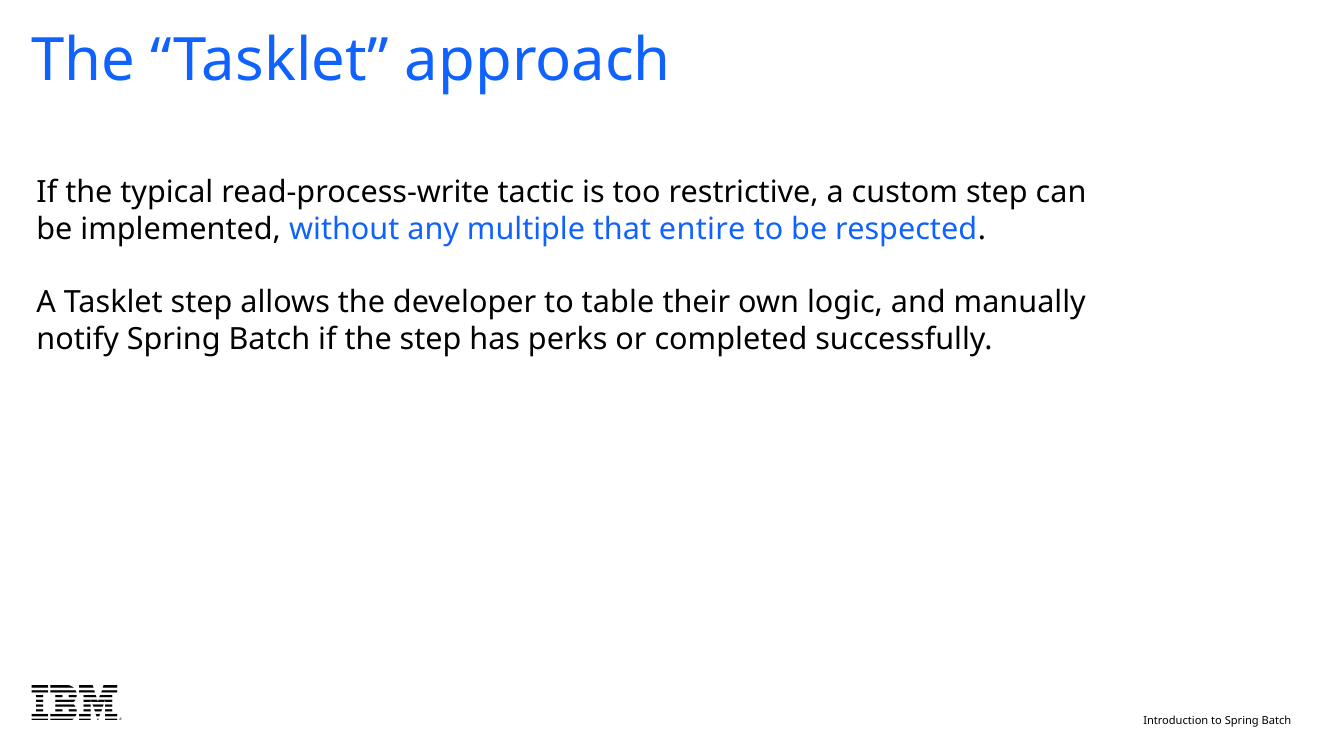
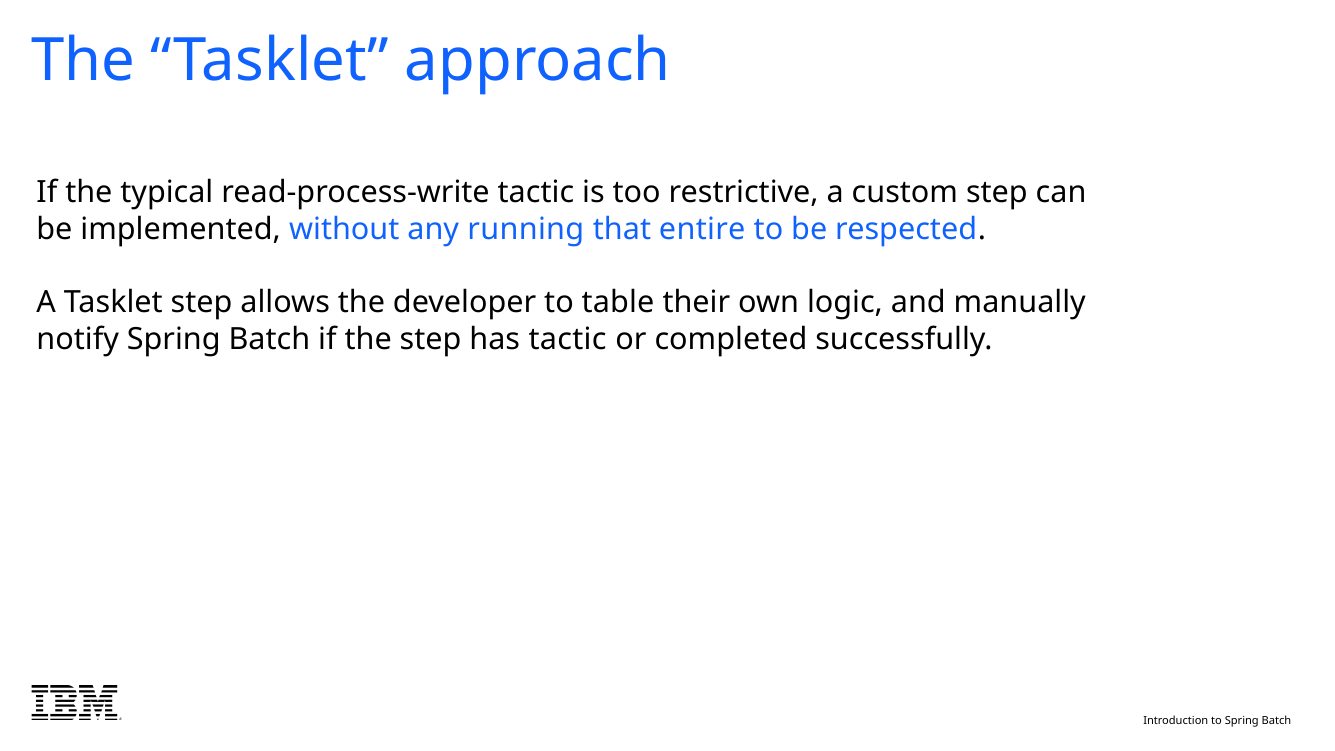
multiple: multiple -> running (526, 229)
has perks: perks -> tactic (568, 339)
